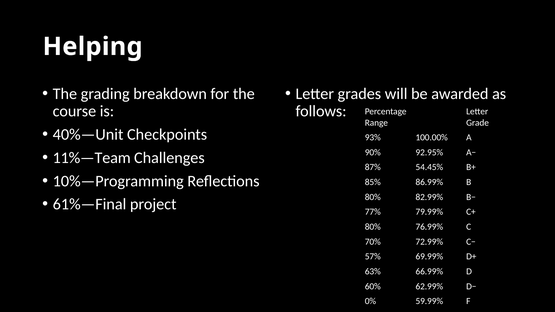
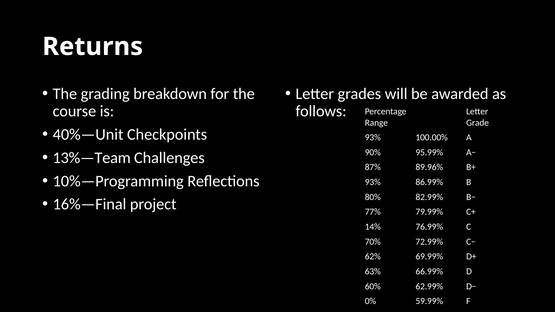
Helping: Helping -> Returns (93, 47)
92.95%: 92.95% -> 95.99% (429, 152)
11%—Team: 11%—Team -> 13%—Team (92, 158)
54.45%: 54.45% -> 89.96% (429, 167)
85%: 85% -> 93% (373, 182)
61%—Final: 61%—Final -> 16%—Final (90, 204)
80%: 80% -> 14% (373, 227)
57%: 57% -> 62% (373, 257)
